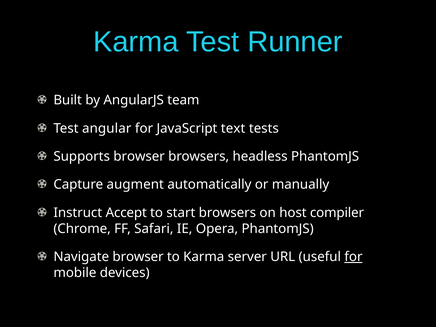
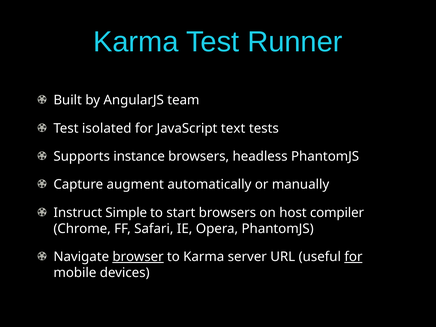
angular: angular -> isolated (107, 128)
Supports browser: browser -> instance (139, 156)
Accept: Accept -> Simple (126, 213)
browser underline: none -> present (138, 257)
